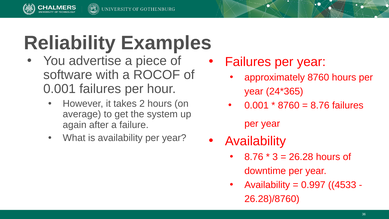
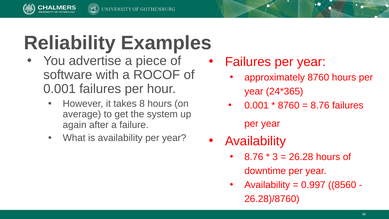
2: 2 -> 8 (142, 104)
4533: 4533 -> 8560 (342, 185)
